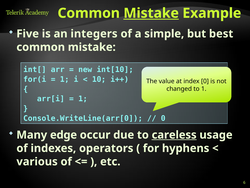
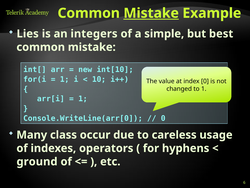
Five: Five -> Lies (28, 34)
edge: edge -> class (63, 135)
careless underline: present -> none (174, 135)
various: various -> ground (37, 161)
